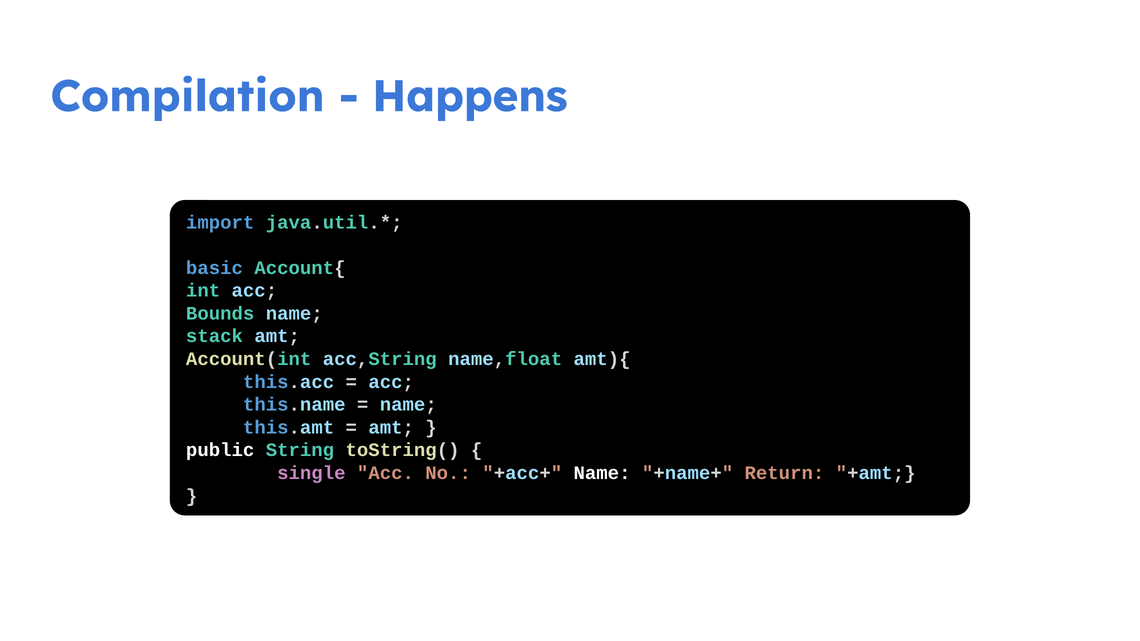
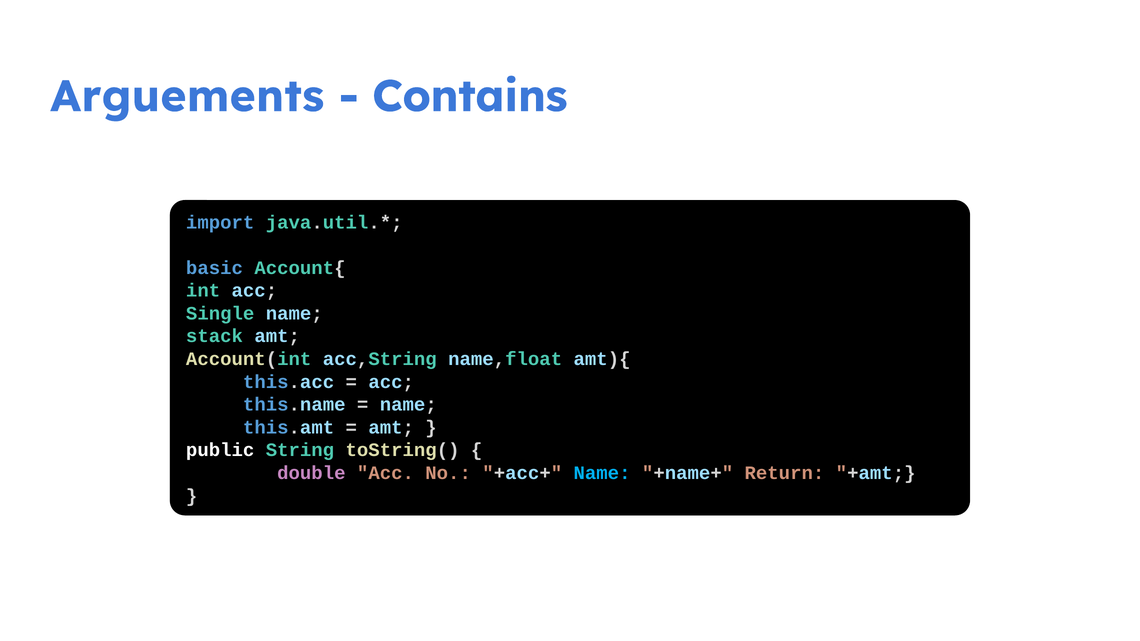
Compilation: Compilation -> Arguements (187, 97)
Happens: Happens -> Contains (470, 97)
Bounds: Bounds -> Single (220, 314)
single: single -> double (311, 473)
Name colour: white -> light blue (602, 473)
